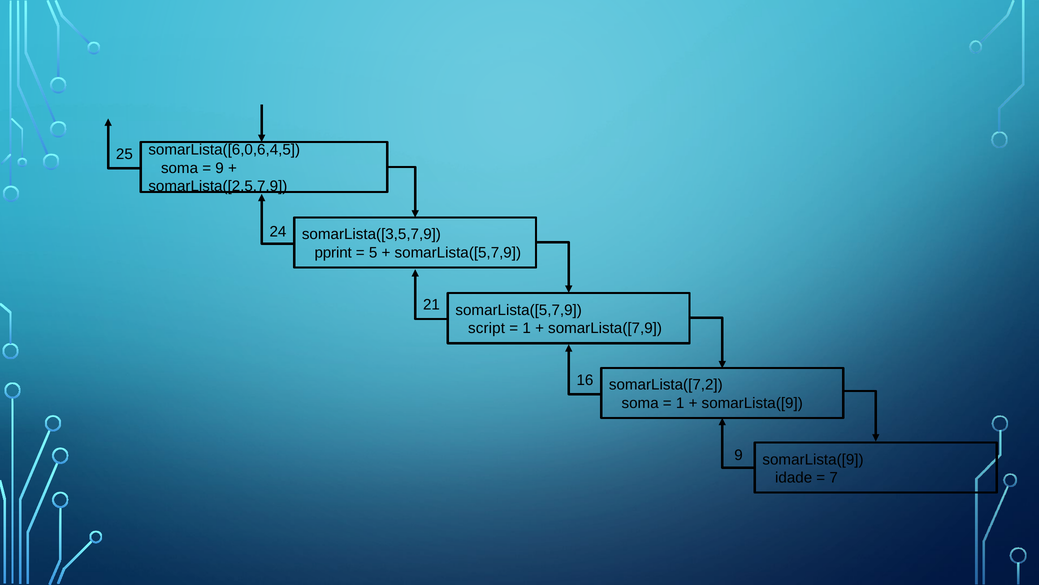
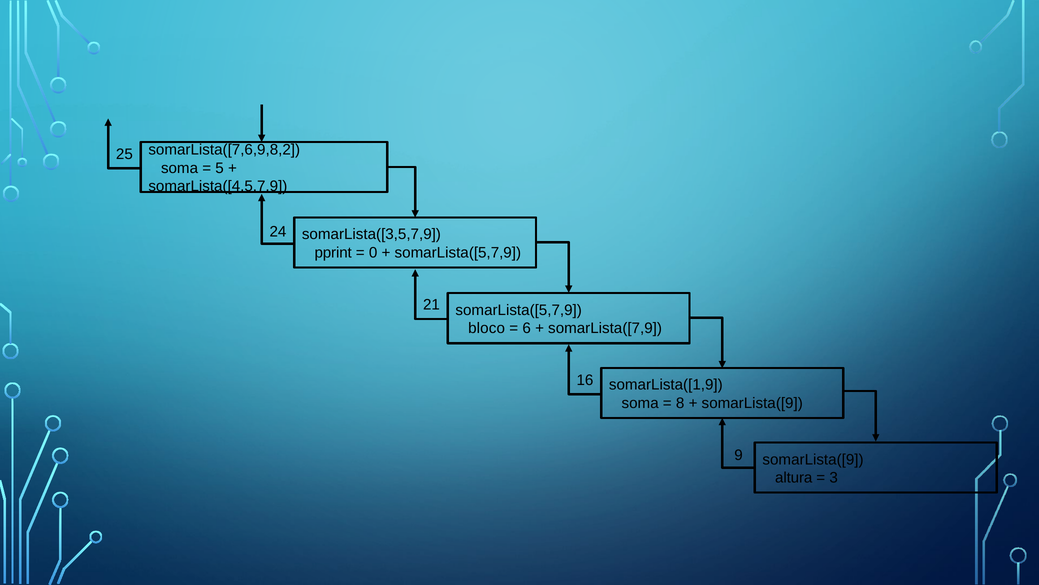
somarLista([6,0,6,4,5: somarLista([6,0,6,4,5 -> somarLista([7,6,9,8,2 (224, 150)
9: 9 -> 5 (220, 168)
somarLista([2,5,7,9: somarLista([2,5,7,9 -> somarLista([4,5,7,9 (218, 186)
5: 5 -> 0 (373, 252)
script: script -> bloco (487, 328)
1: 1 -> 6 (527, 328)
somarLista([7,2: somarLista([7,2 -> somarLista([1,9 (666, 384)
1: 1 -> 8 (680, 403)
idade: idade -> altura (794, 477)
7: 7 -> 3 (834, 477)
